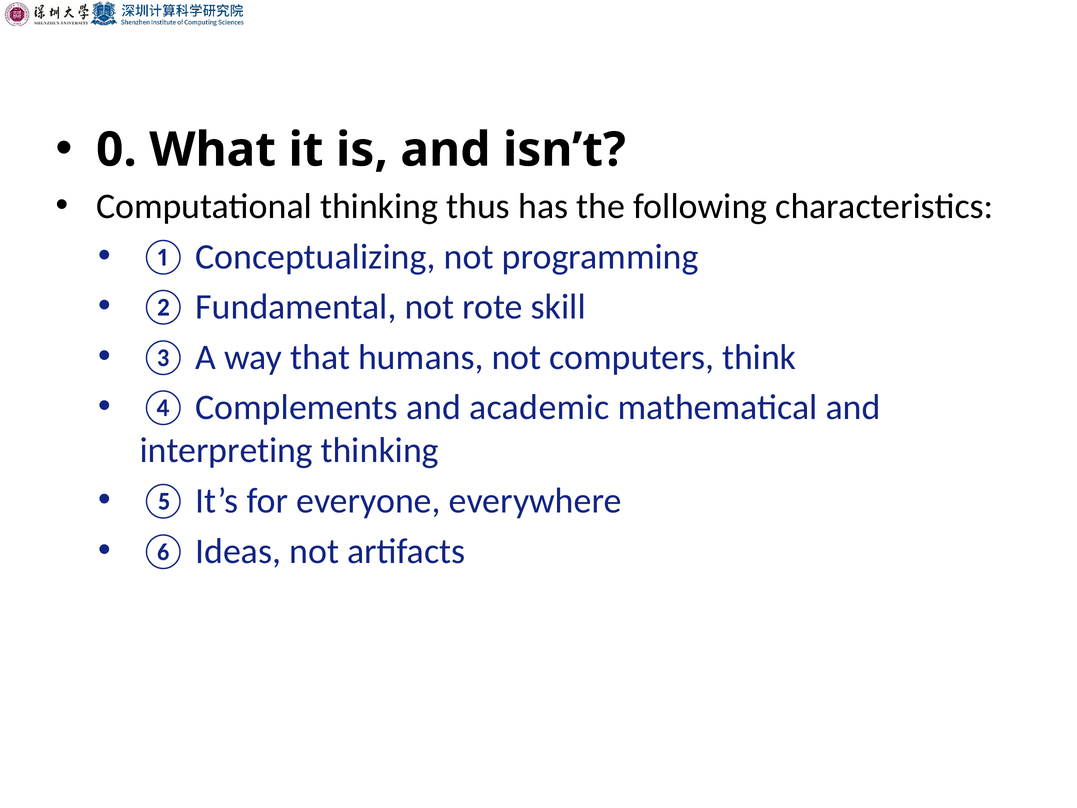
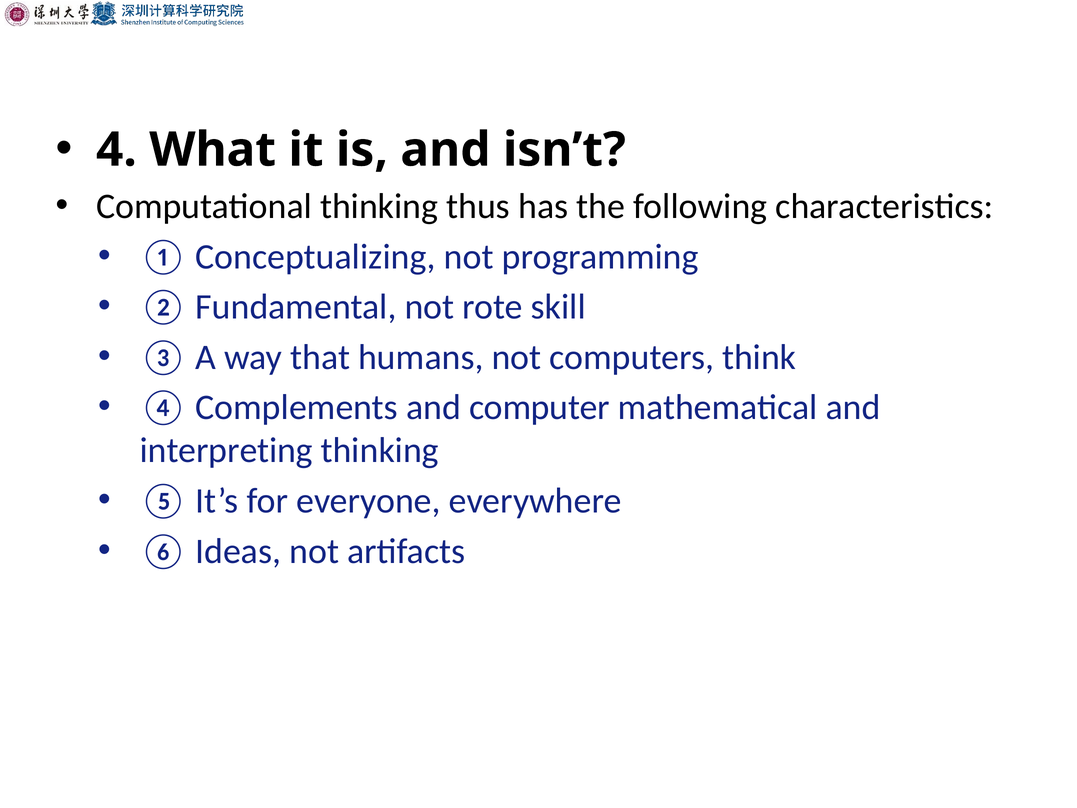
0: 0 -> 4 (116, 150)
academic: academic -> computer (539, 407)
